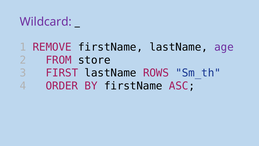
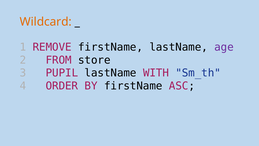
Wildcard colour: purple -> orange (46, 22)
FIRST: FIRST -> PUPIL (62, 73)
ROWS: ROWS -> WITH (156, 73)
